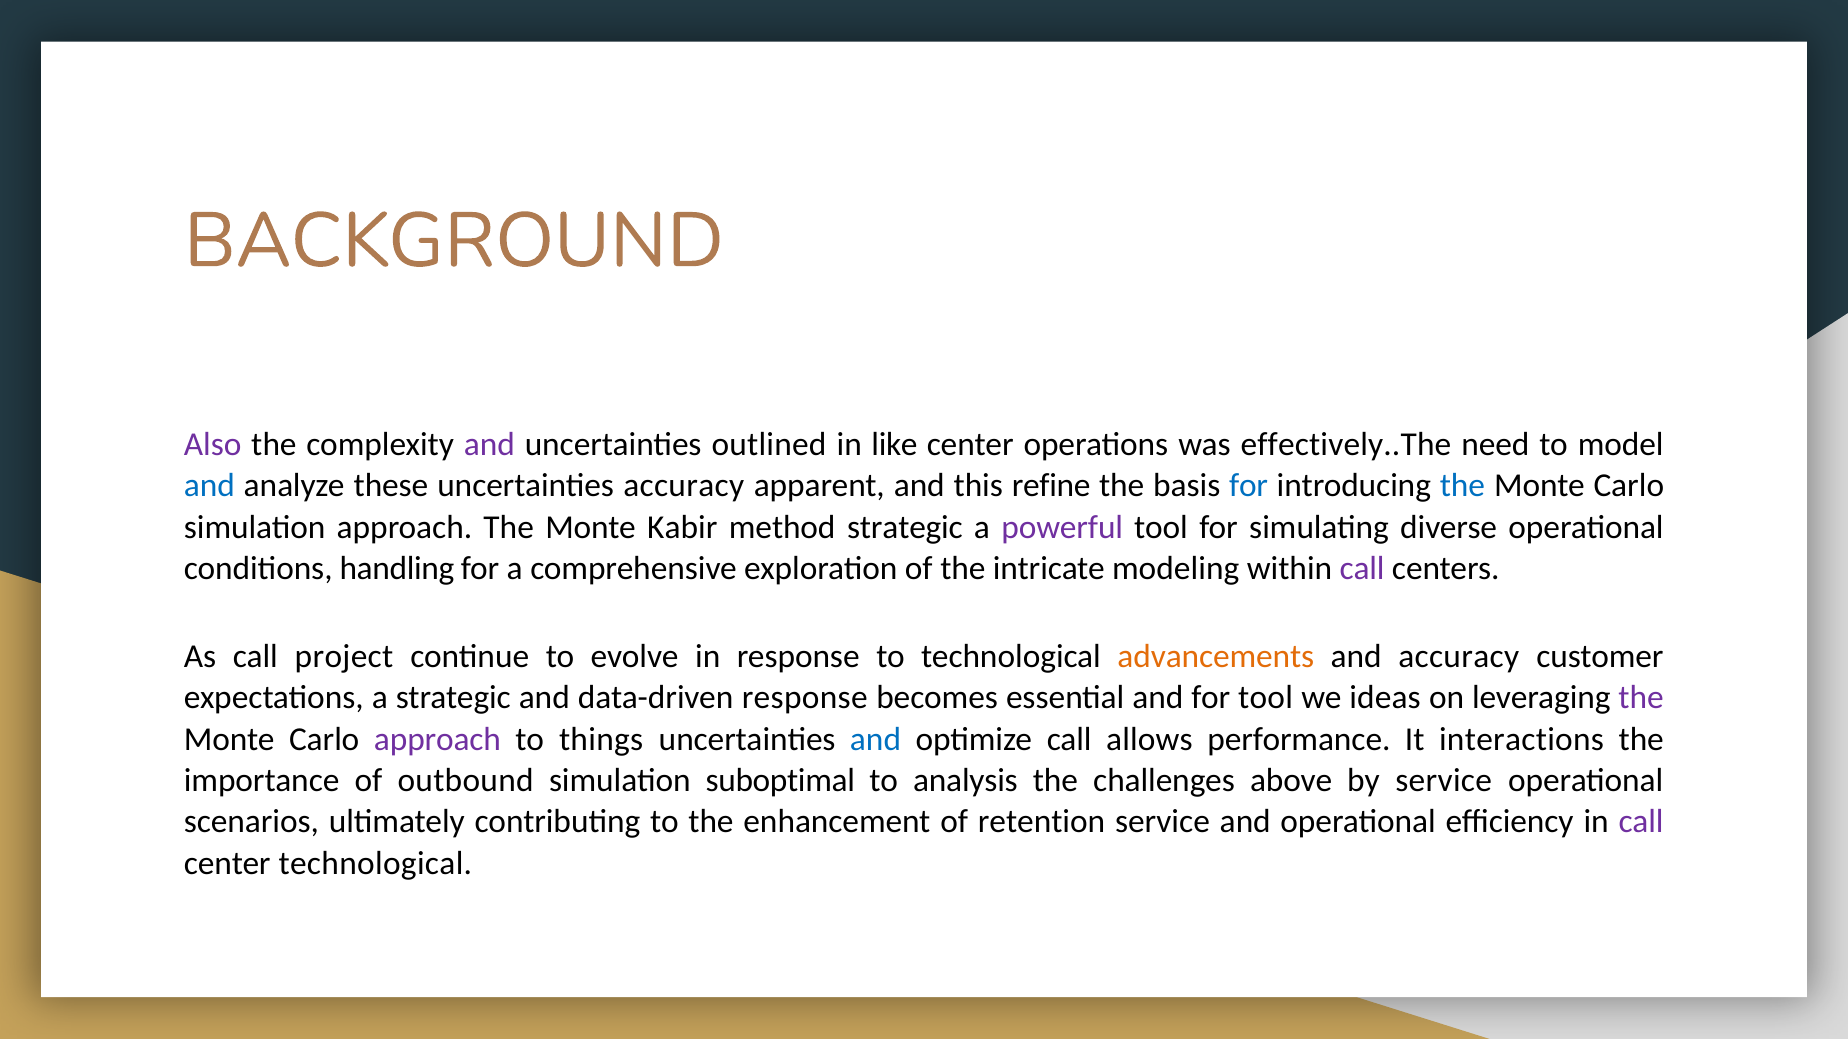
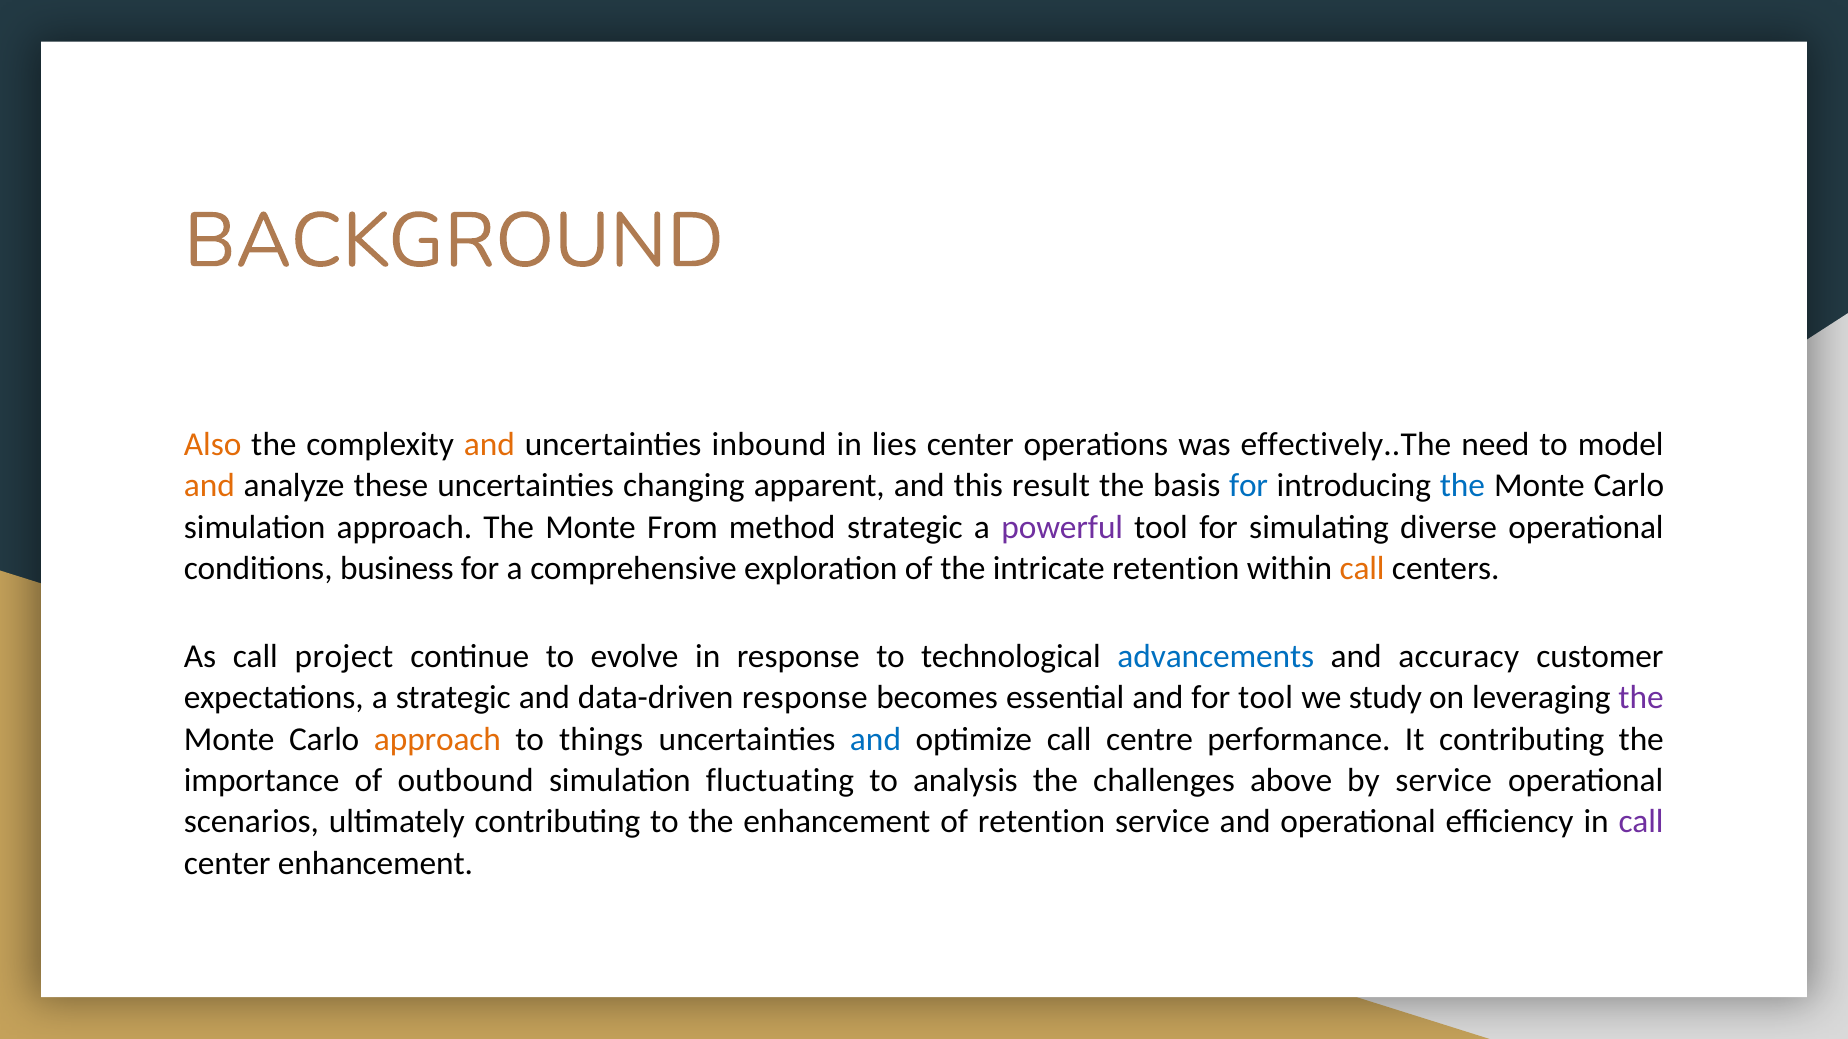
Also colour: purple -> orange (213, 445)
and colour: purple -> orange (489, 445)
outlined: outlined -> inbound (769, 445)
like: like -> lies (894, 445)
and colour: blue -> orange (209, 486)
uncertainties accuracy: accuracy -> changing (684, 486)
refine: refine -> result (1051, 486)
Kabir: Kabir -> From (682, 528)
handling: handling -> business (397, 569)
intricate modeling: modeling -> retention (1176, 569)
call colour: purple -> orange (1362, 569)
advancements colour: orange -> blue (1216, 657)
ideas: ideas -> study (1385, 698)
approach colour: purple -> orange (437, 739)
allows: allows -> centre (1150, 739)
It interactions: interactions -> contributing (1522, 739)
suboptimal: suboptimal -> fluctuating (780, 781)
center technological: technological -> enhancement (376, 864)
